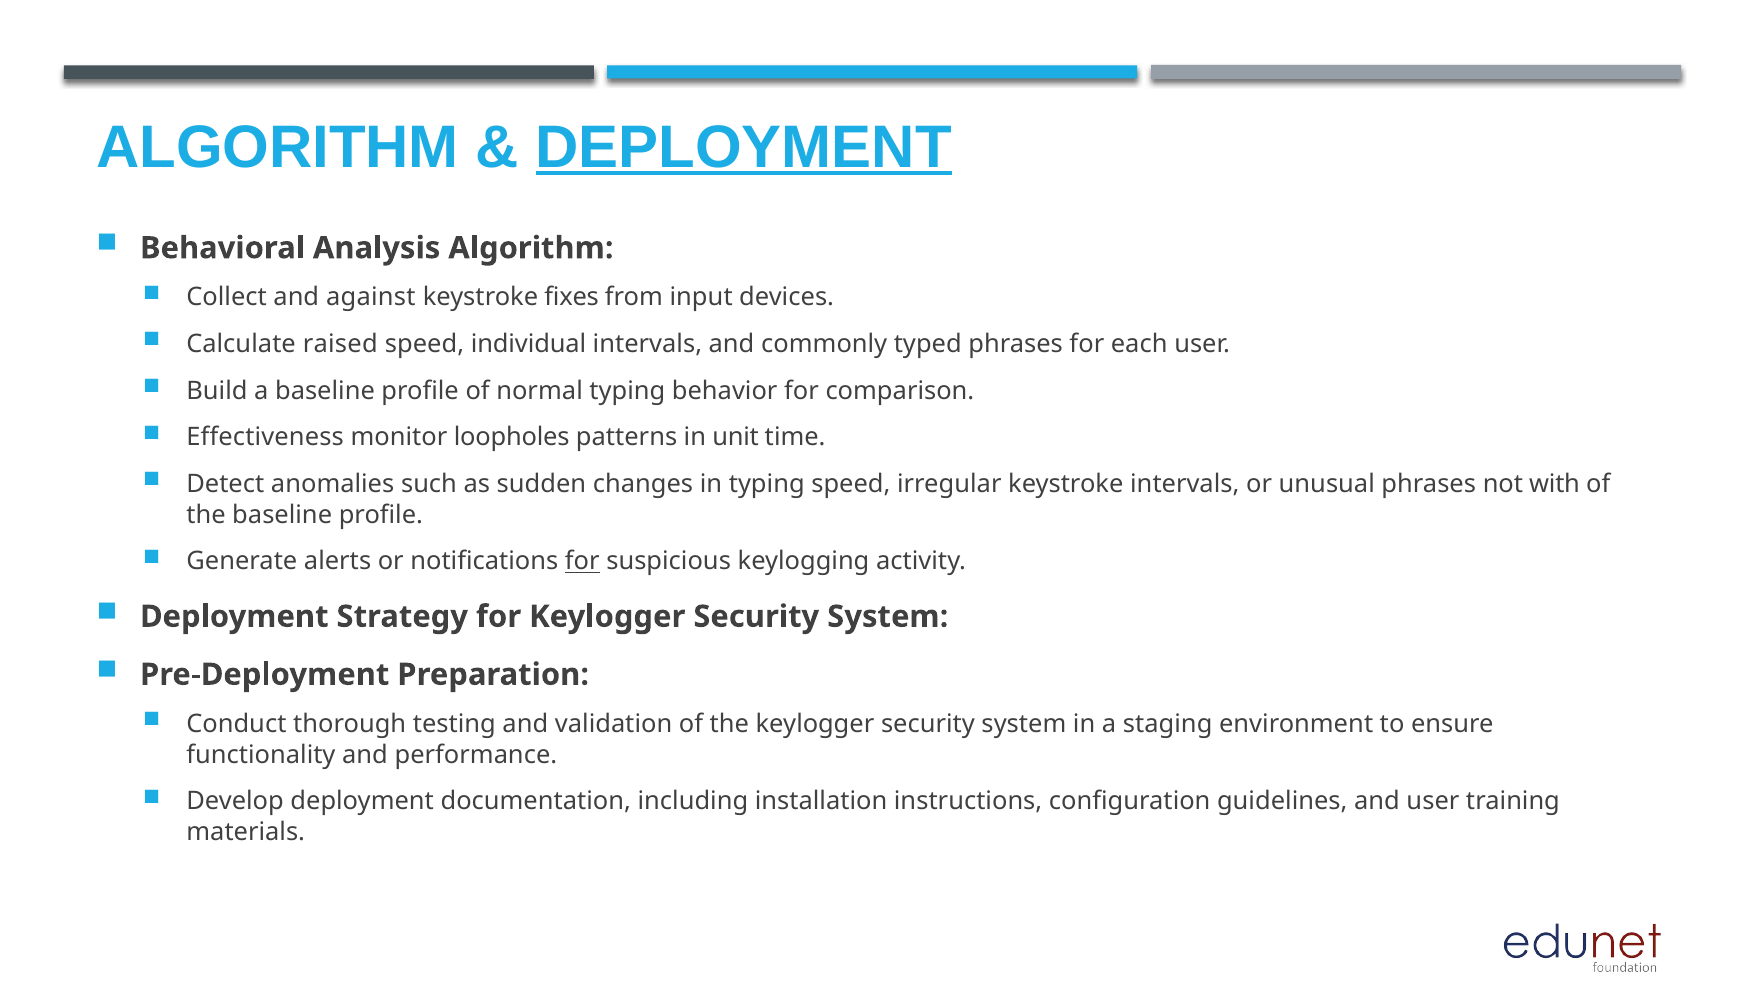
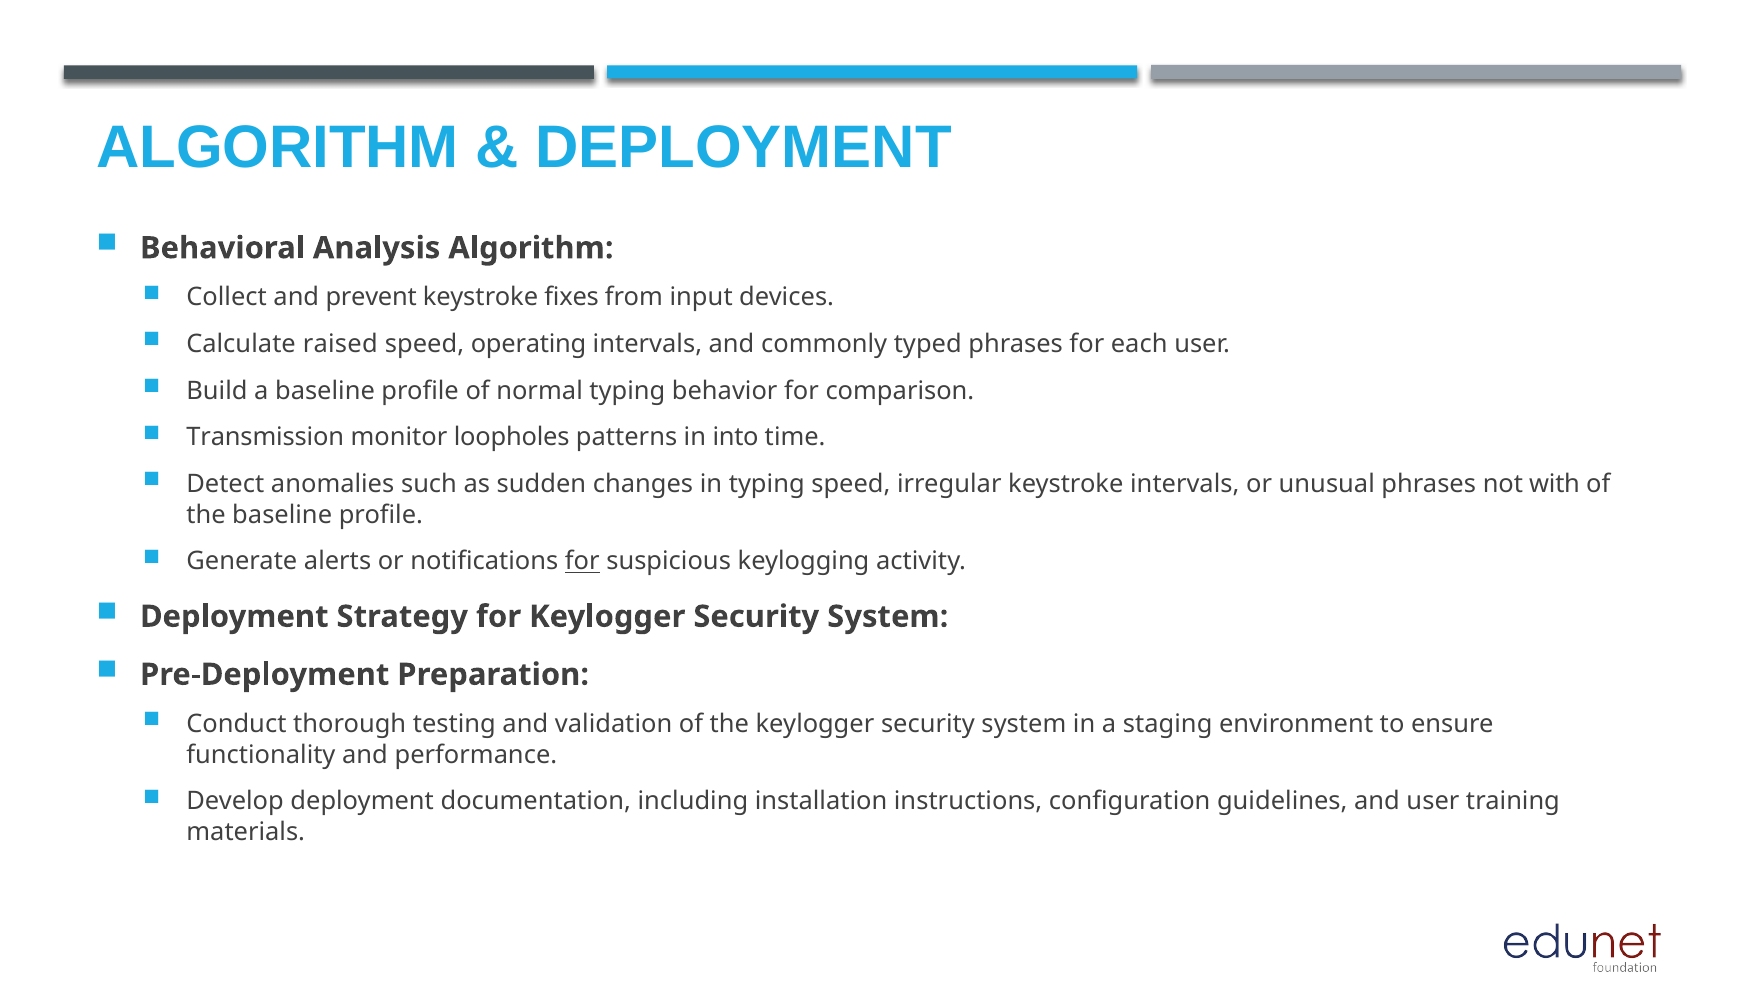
DEPLOYMENT underline: present -> none (744, 147)
against: against -> prevent (371, 297)
individual: individual -> operating (529, 344)
Effectiveness: Effectiveness -> Transmission (265, 437)
unit: unit -> into (736, 437)
